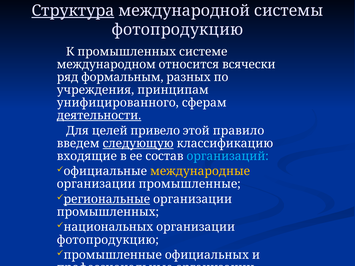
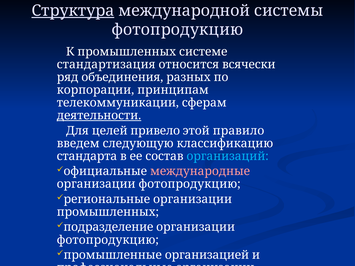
международном: международном -> стандартизация (106, 65)
формальным: формальным -> объединения (122, 77)
учреждения: учреждения -> корпорации (95, 90)
унифицированного: унифицированного -> телекоммуникации (118, 103)
следующую underline: present -> none (138, 144)
входящие: входящие -> стандарта (87, 156)
международные colour: yellow -> pink (200, 171)
промышленные: промышленные -> фотопродукцию (190, 184)
региональные underline: present -> none (107, 199)
национальных: национальных -> подразделение (108, 227)
официальных: официальных -> организацией (207, 255)
